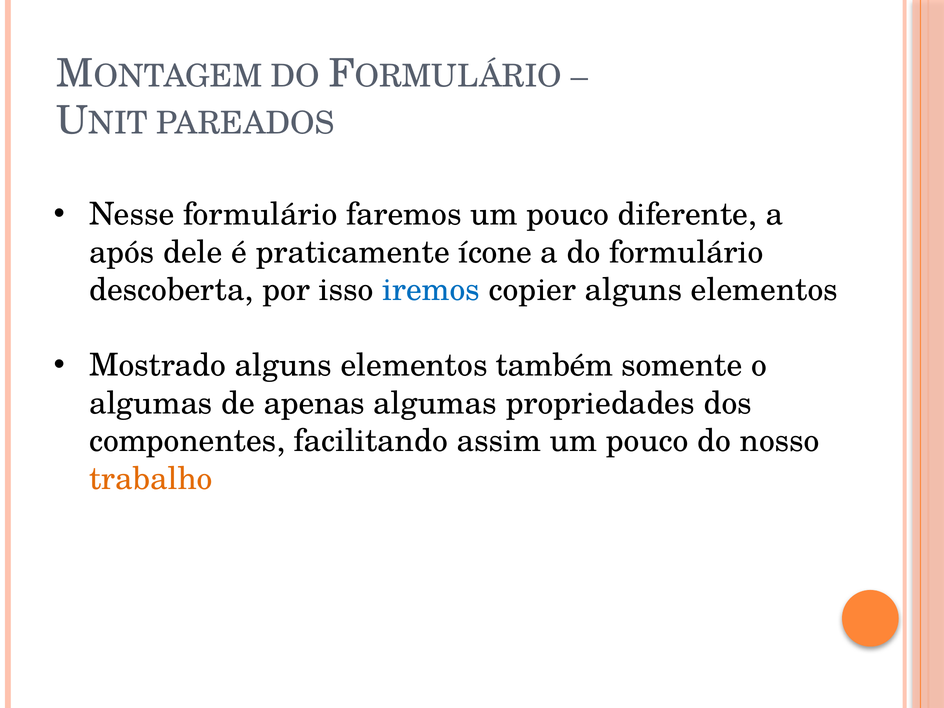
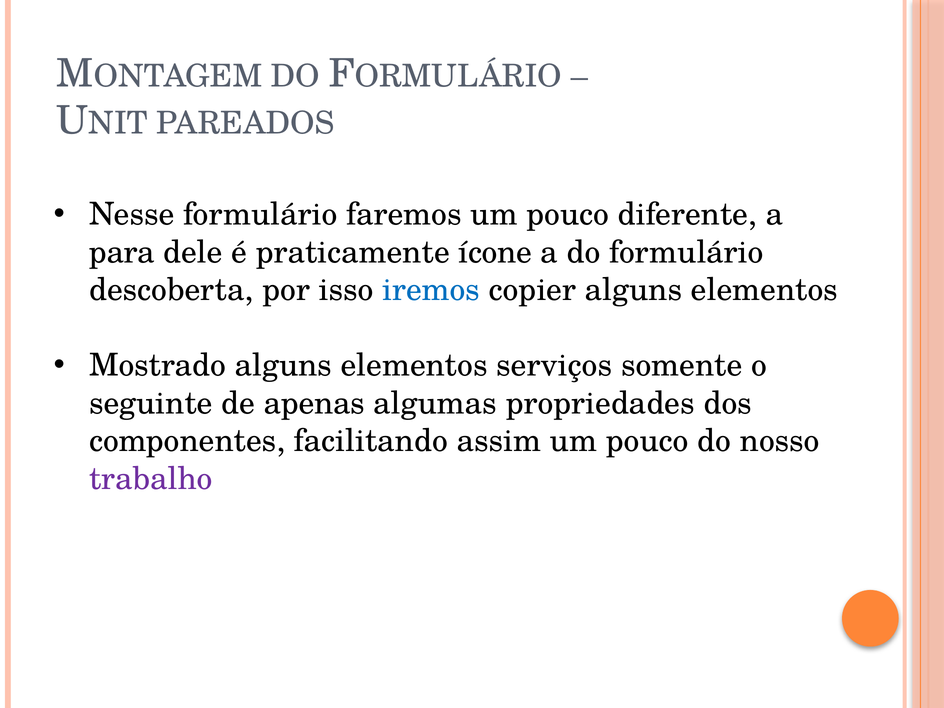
após: após -> para (122, 252)
também: também -> serviços (554, 366)
algumas: algumas -> seguinte (151, 403)
trabalho colour: orange -> purple (151, 479)
